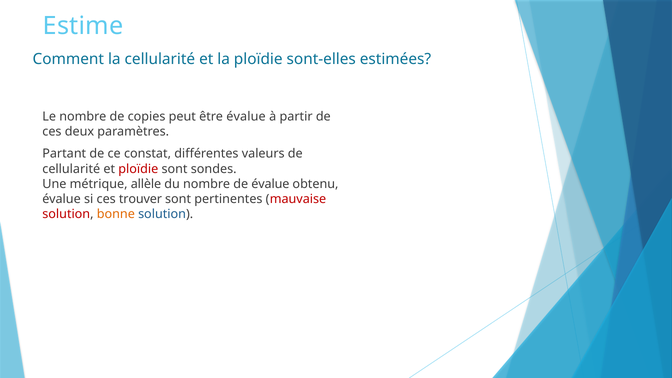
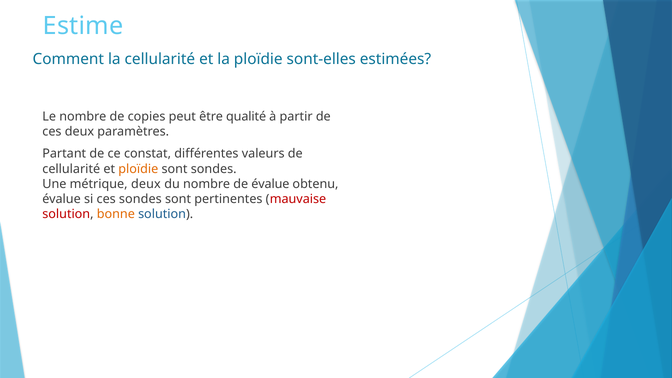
être évalue: évalue -> qualité (246, 117)
ploïdie colour: red -> orange (138, 169)
métrique allèle: allèle -> deux (146, 184)
ces trouver: trouver -> sondes (140, 199)
